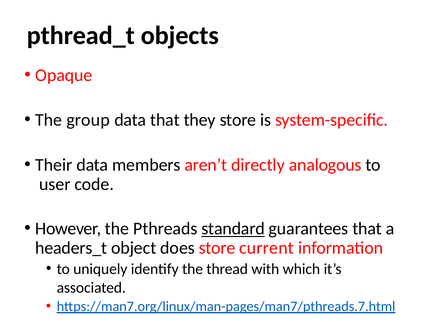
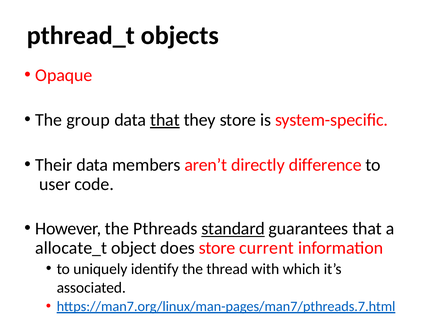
that underline: none -> present (165, 120)
analogous: analogous -> difference (325, 165)
headers_t: headers_t -> allocate_t (71, 248)
